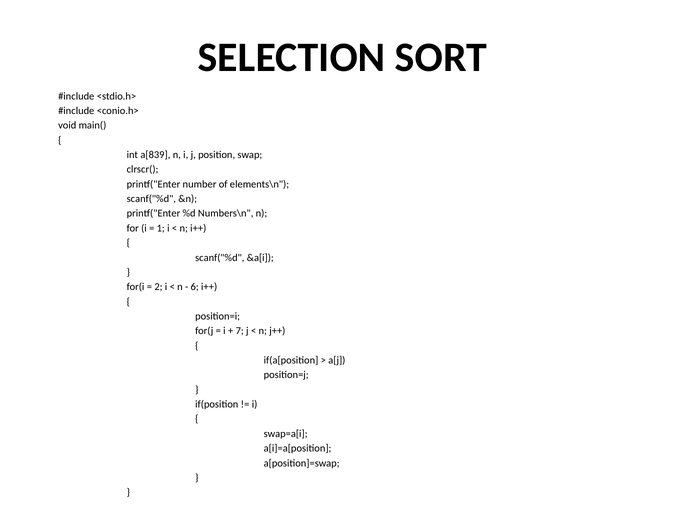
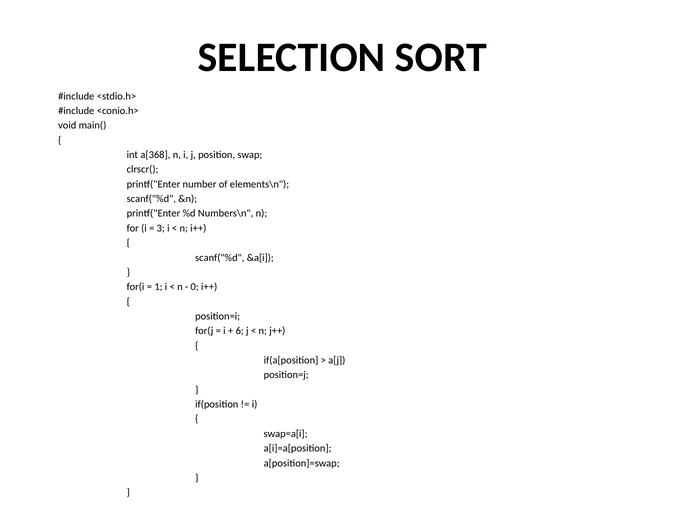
a[839: a[839 -> a[368 (155, 155)
1: 1 -> 3 (161, 228)
2: 2 -> 1 (158, 287)
6: 6 -> 0 (195, 287)
7: 7 -> 6 (240, 331)
